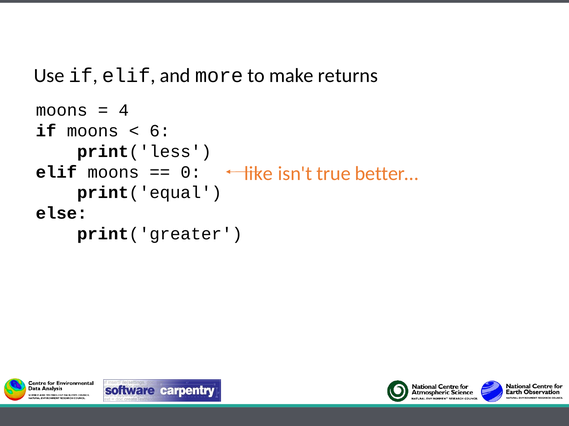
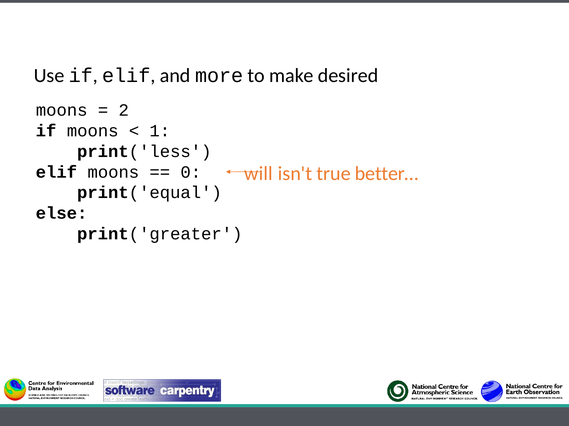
returns: returns -> desired (348, 76)
4: 4 -> 2 (124, 110)
6: 6 -> 1 (160, 131)
like: like -> will (259, 174)
